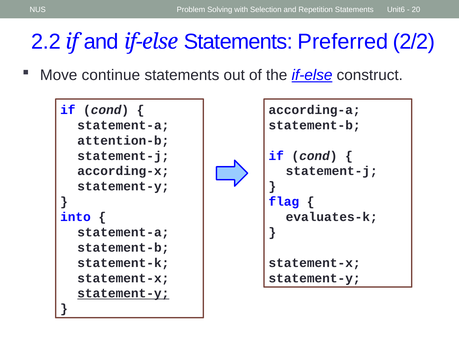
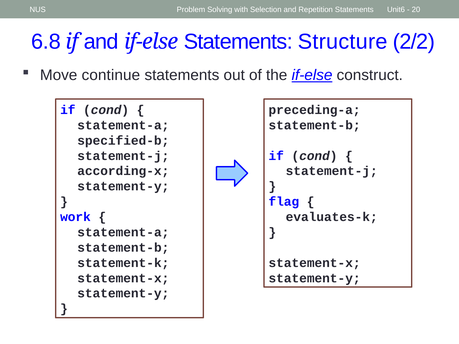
2.2: 2.2 -> 6.8 (46, 42)
Preferred: Preferred -> Structure (343, 42)
according-a: according-a -> preceding-a (315, 110)
attention-b: attention-b -> specified-b (123, 141)
into: into -> work (75, 217)
statement-y underline: present -> none (123, 294)
